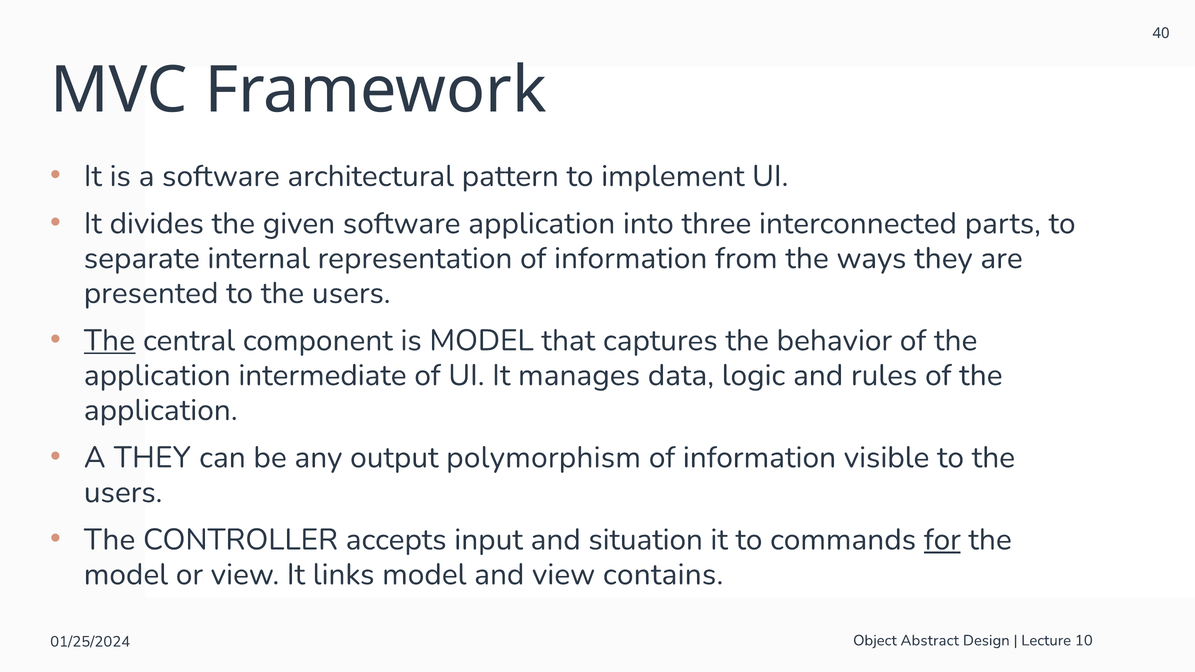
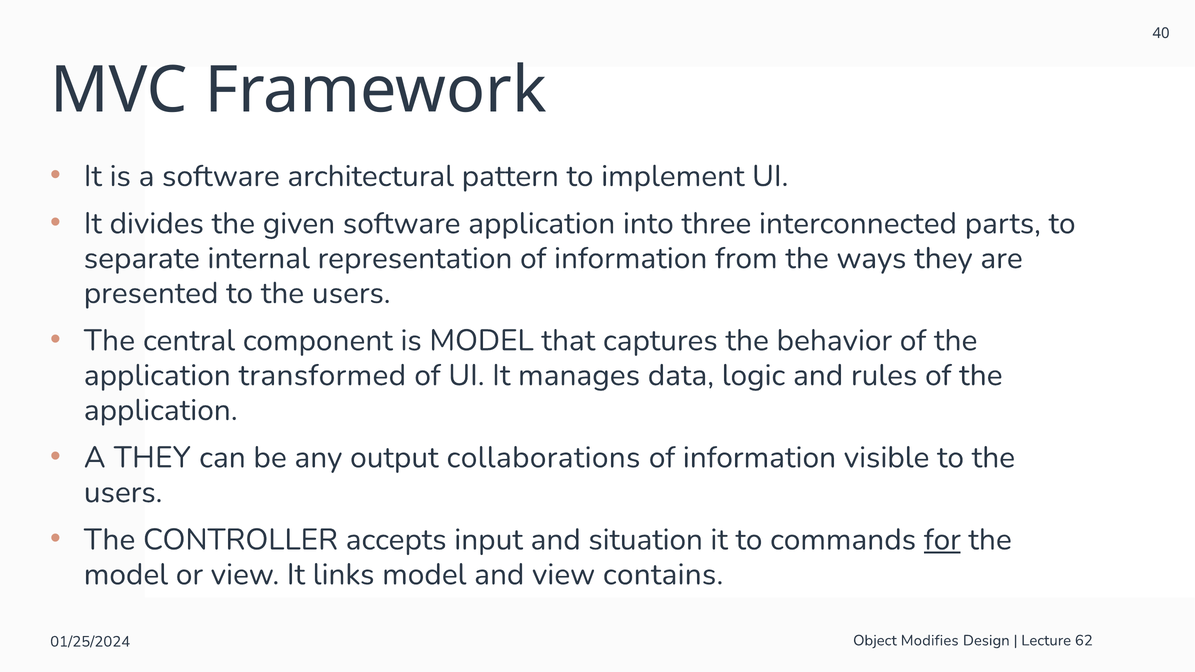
The underline: present -> none (109, 341)
intermediate: intermediate -> transformed (322, 375)
polymorphism: polymorphism -> collaborations (544, 458)
Abstract: Abstract -> Modifies (930, 641)
10: 10 -> 62 (1084, 641)
